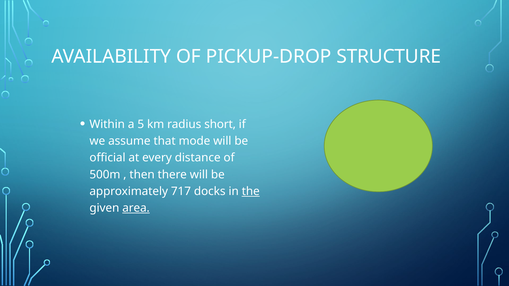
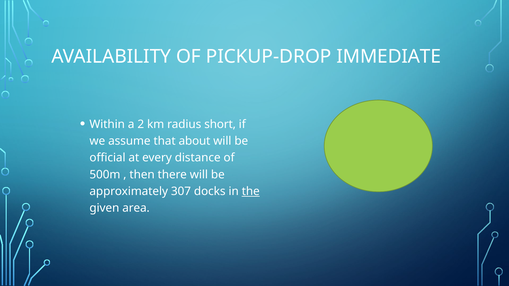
STRUCTURE: STRUCTURE -> IMMEDIATE (389, 57)
5: 5 -> 2 (141, 124)
mode: mode -> about (195, 141)
717: 717 -> 307 (181, 192)
area underline: present -> none (136, 208)
